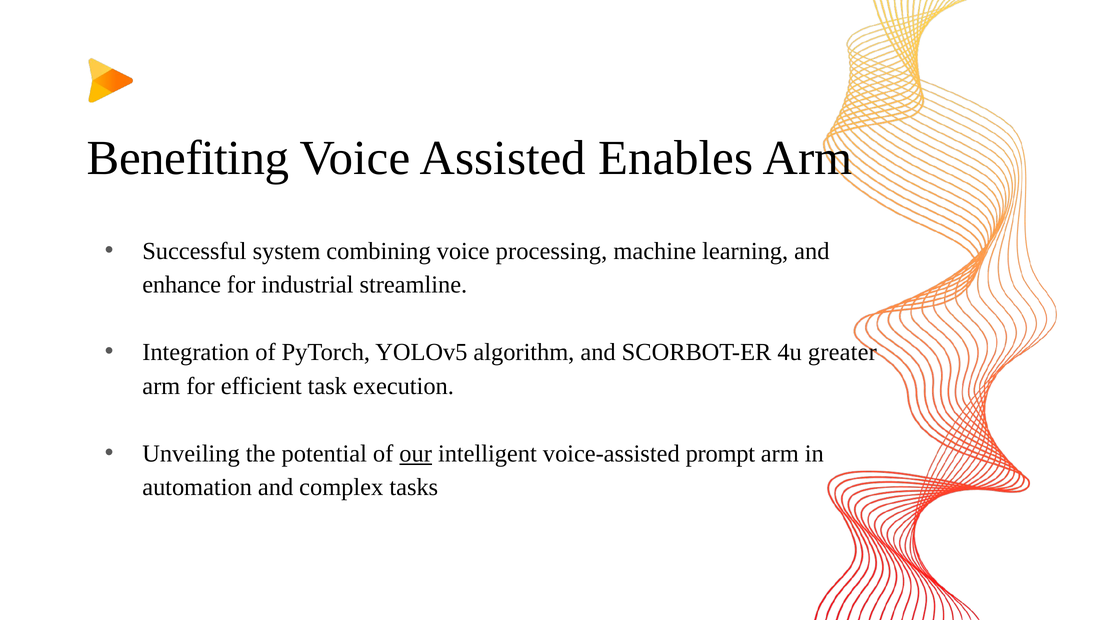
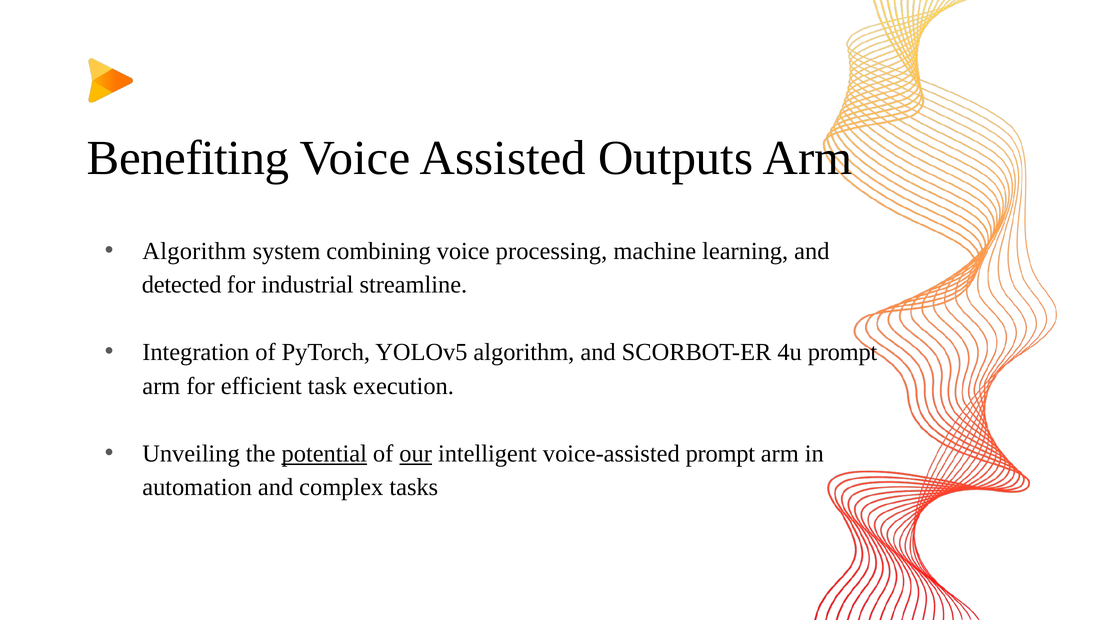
Enables: Enables -> Outputs (676, 158)
Successful: Successful -> Algorithm (194, 251)
enhance: enhance -> detected (182, 285)
4u greater: greater -> prompt (843, 352)
potential underline: none -> present (324, 454)
